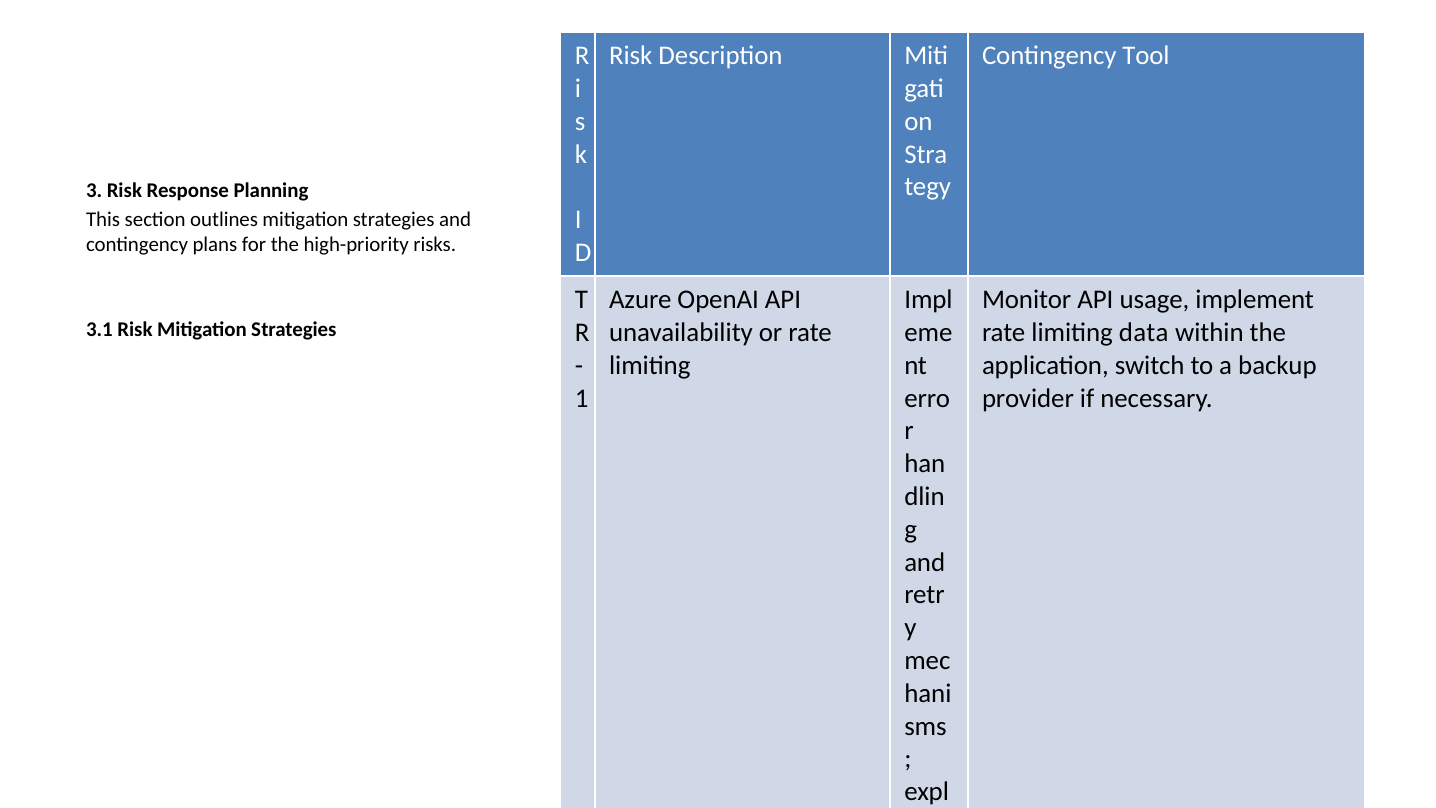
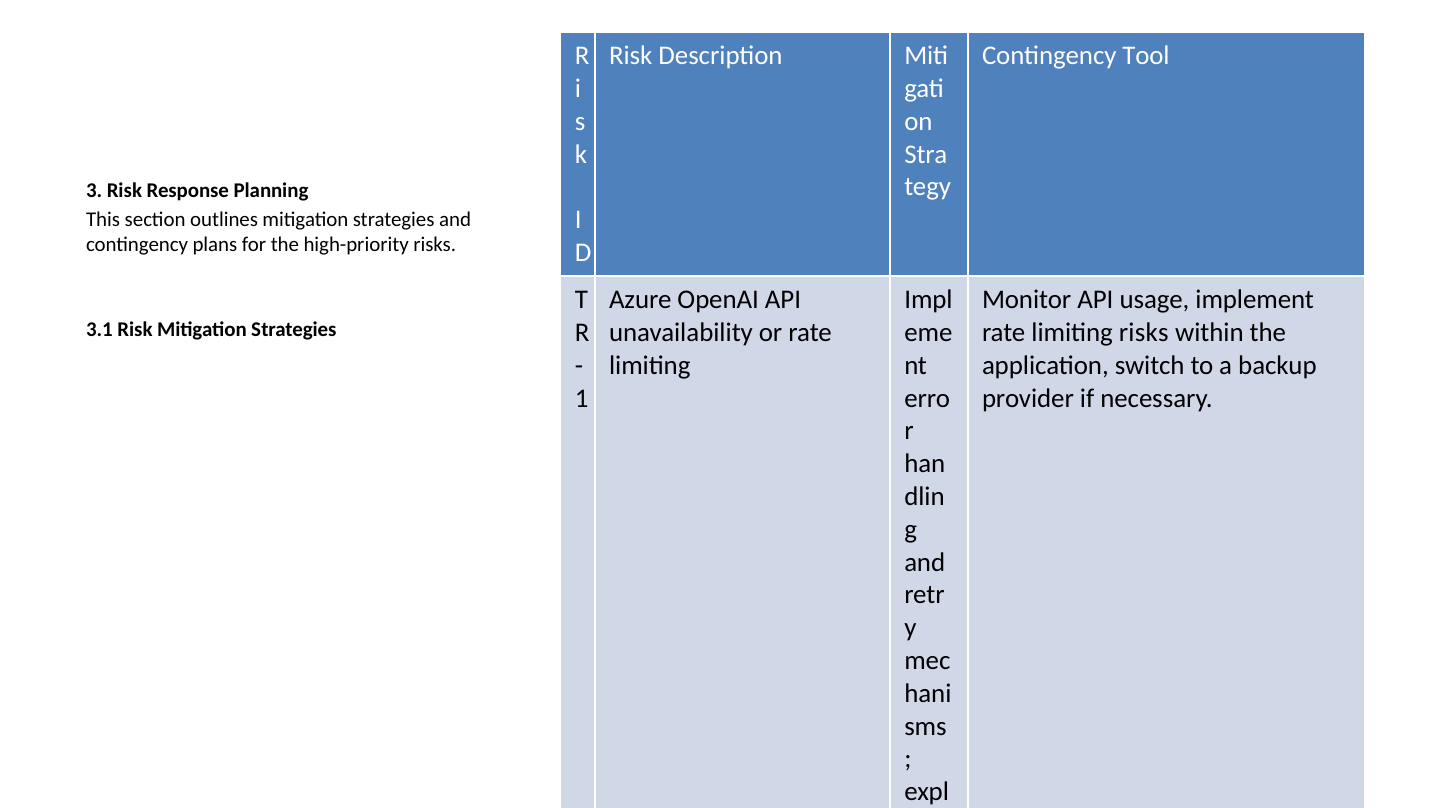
limiting data: data -> risks (1144, 333)
